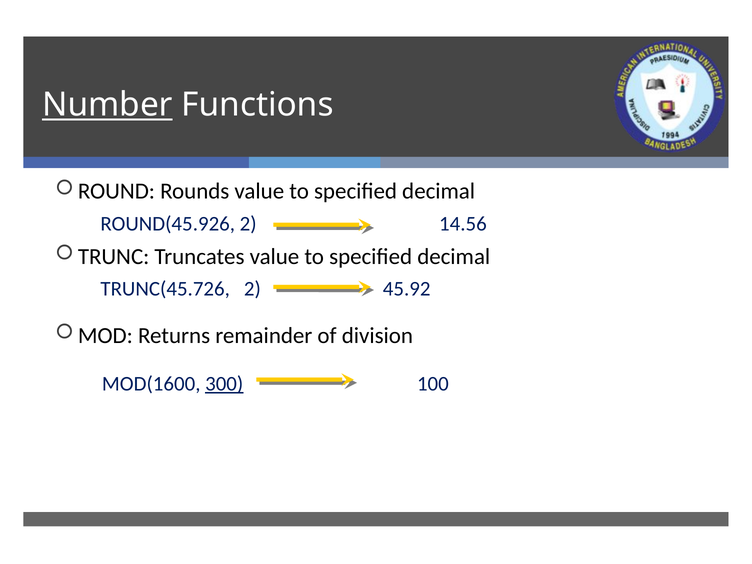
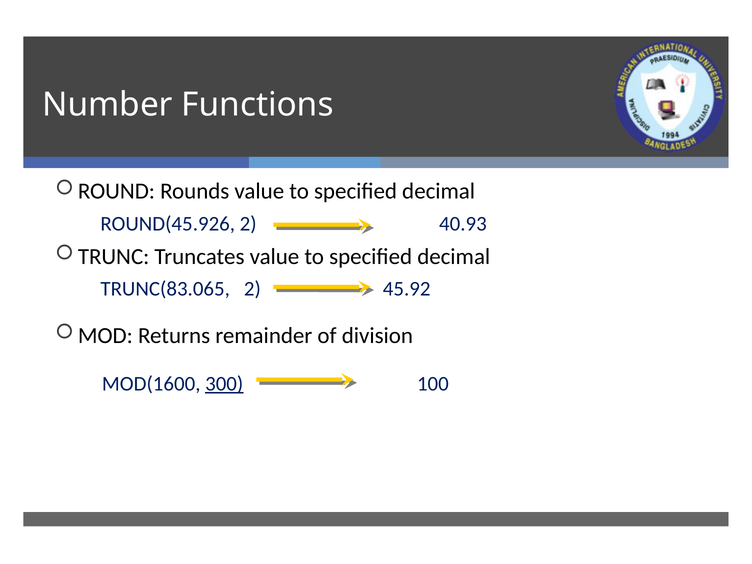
Number underline: present -> none (107, 105)
14.56: 14.56 -> 40.93 (463, 224)
TRUNC(45.726: TRUNC(45.726 -> TRUNC(83.065 (165, 289)
